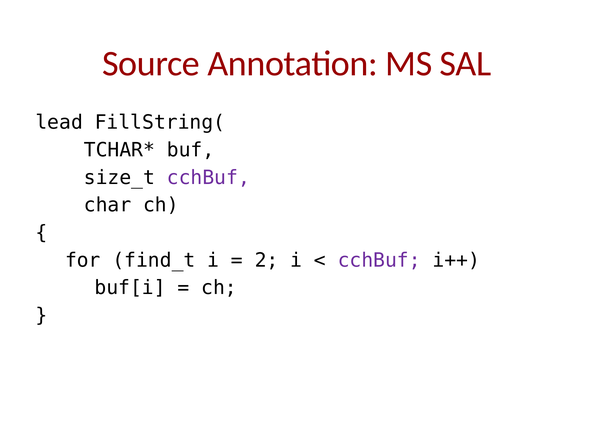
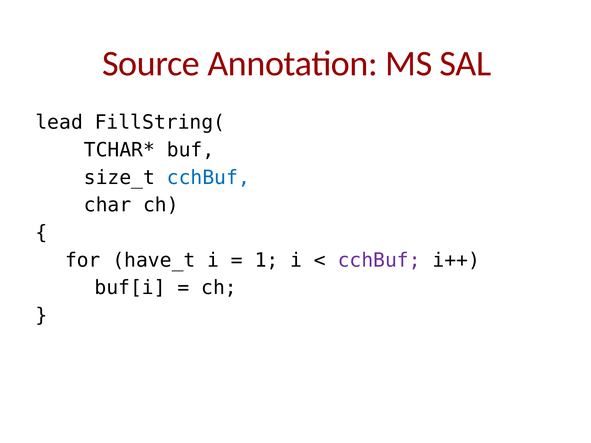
cchBuf colour: purple -> blue (208, 178)
find_t: find_t -> have_t (154, 260)
2: 2 -> 1 (267, 260)
